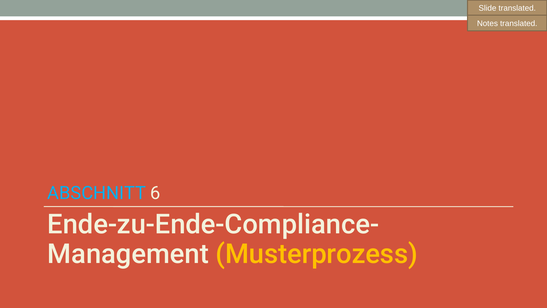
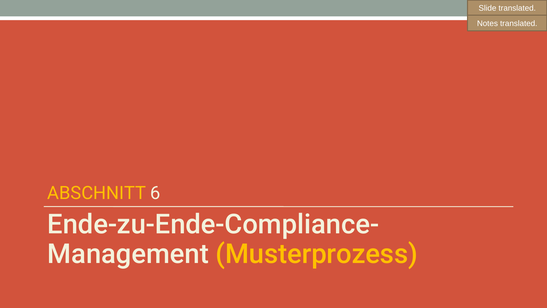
ABSCHNITT colour: light blue -> yellow (97, 193)
